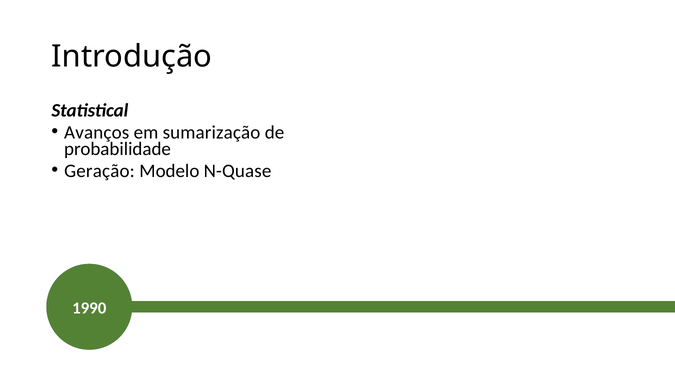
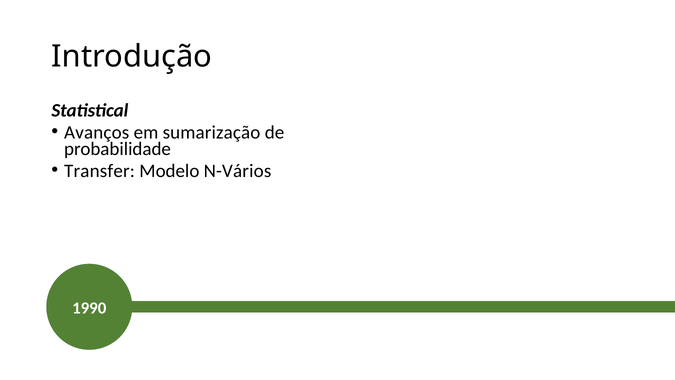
Geração: Geração -> Transfer (99, 171)
N-Quase: N-Quase -> N-Vários (238, 171)
